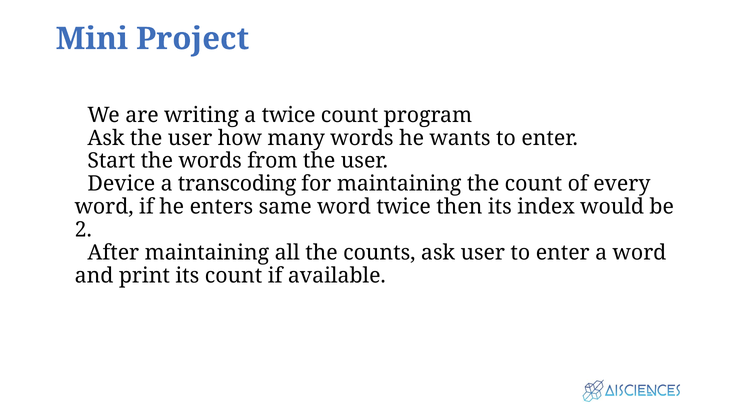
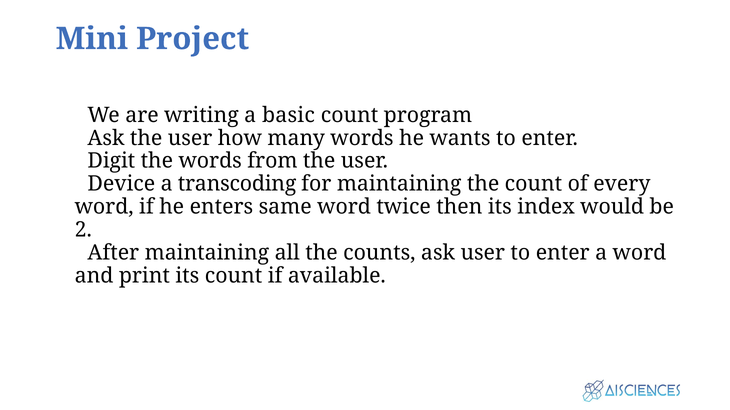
a twice: twice -> basic (288, 115)
Start: Start -> Digit (111, 161)
